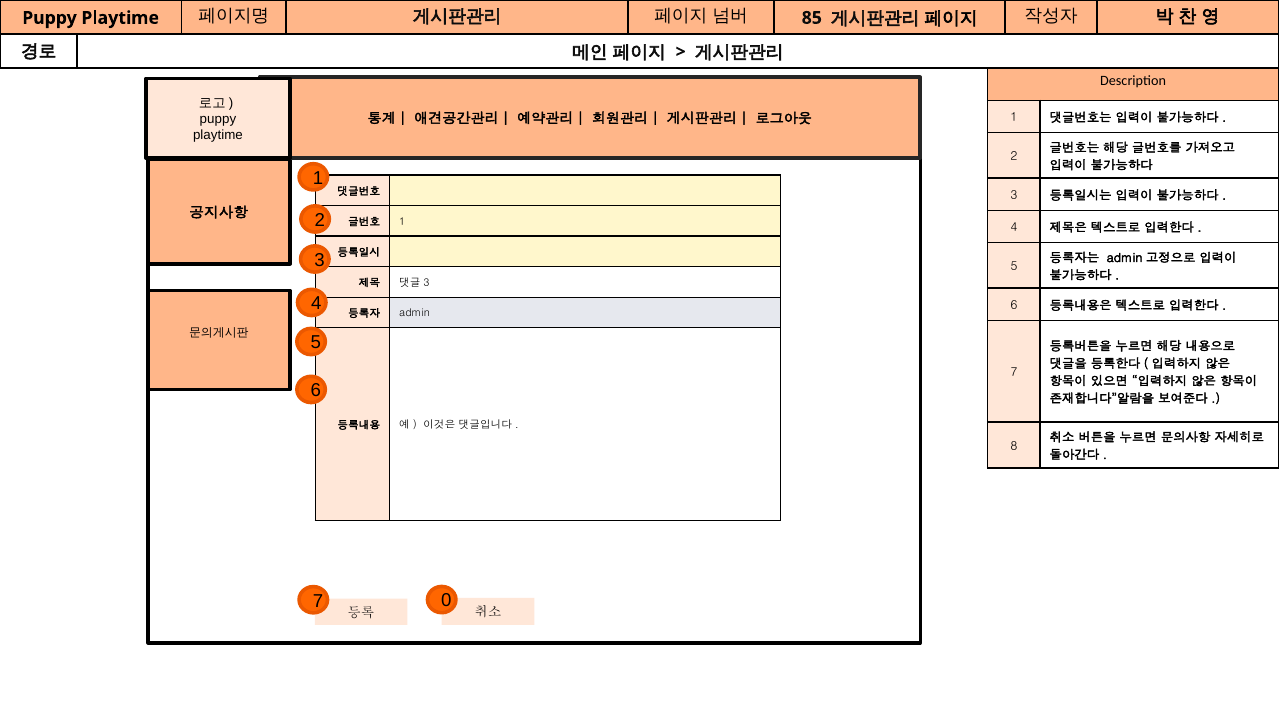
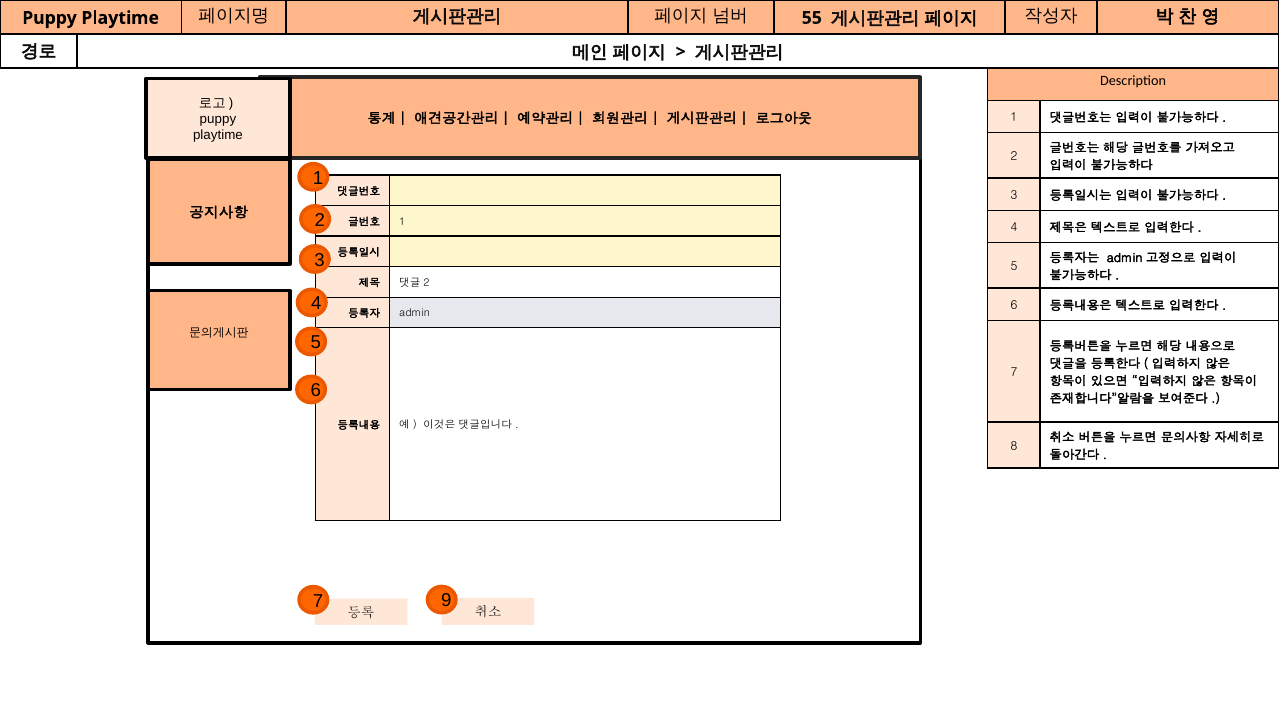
85: 85 -> 55 (812, 18)
3: 3 -> 2 (427, 283)
0: 0 -> 9 (446, 601)
